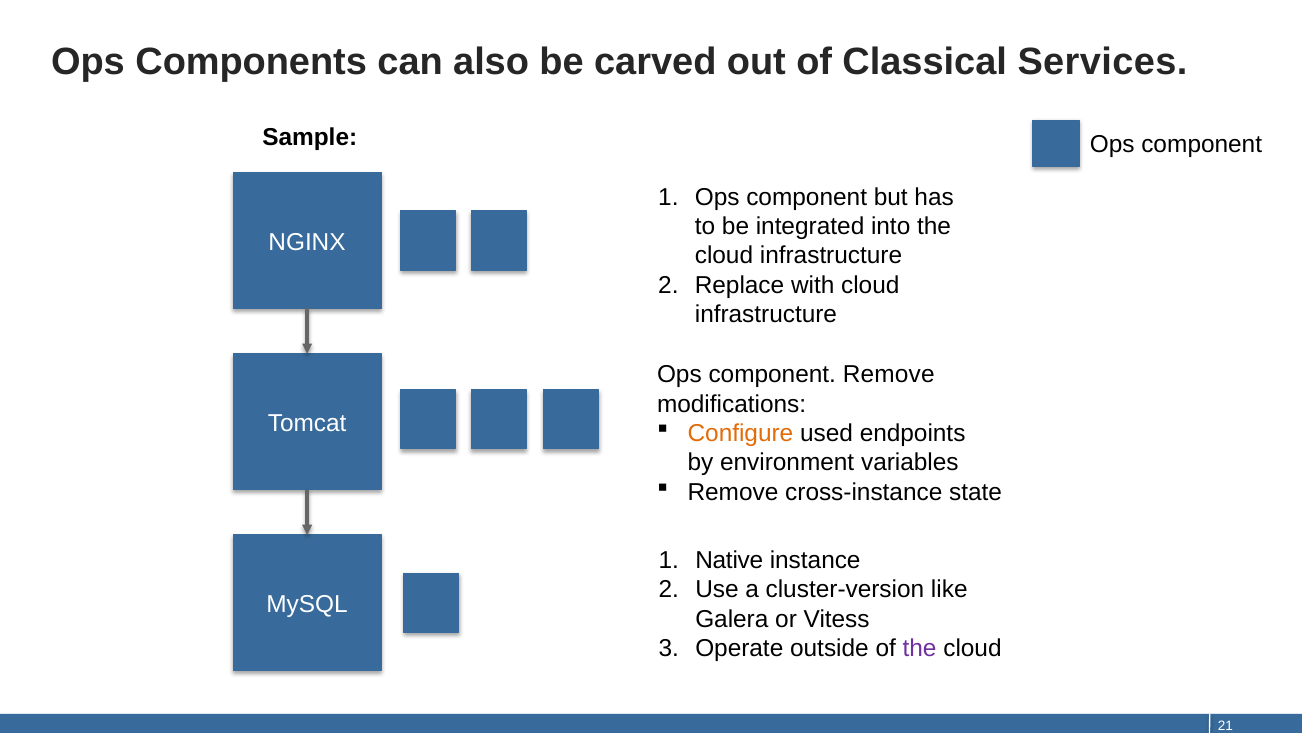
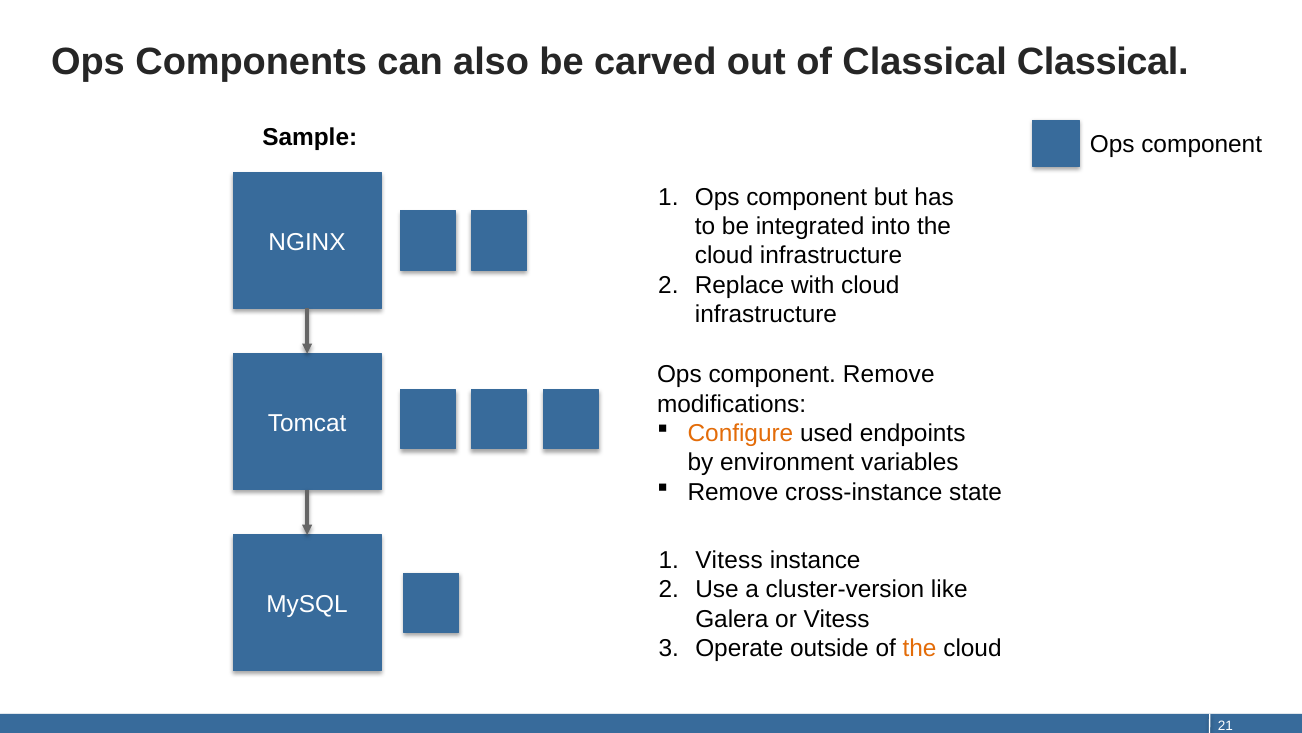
Classical Services: Services -> Classical (1103, 62)
Native: Native -> Vitess (729, 560)
the colour: purple -> orange (920, 648)
